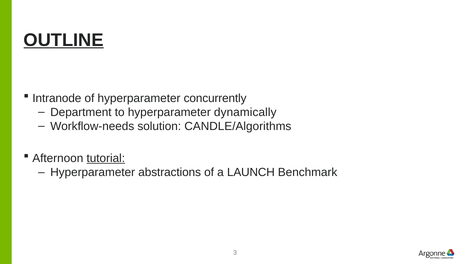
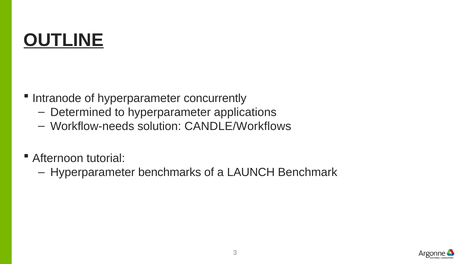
Department: Department -> Determined (81, 112)
dynamically: dynamically -> applications (245, 112)
CANDLE/Algorithms: CANDLE/Algorithms -> CANDLE/Workflows (238, 126)
tutorial underline: present -> none (106, 159)
abstractions: abstractions -> benchmarks (170, 173)
